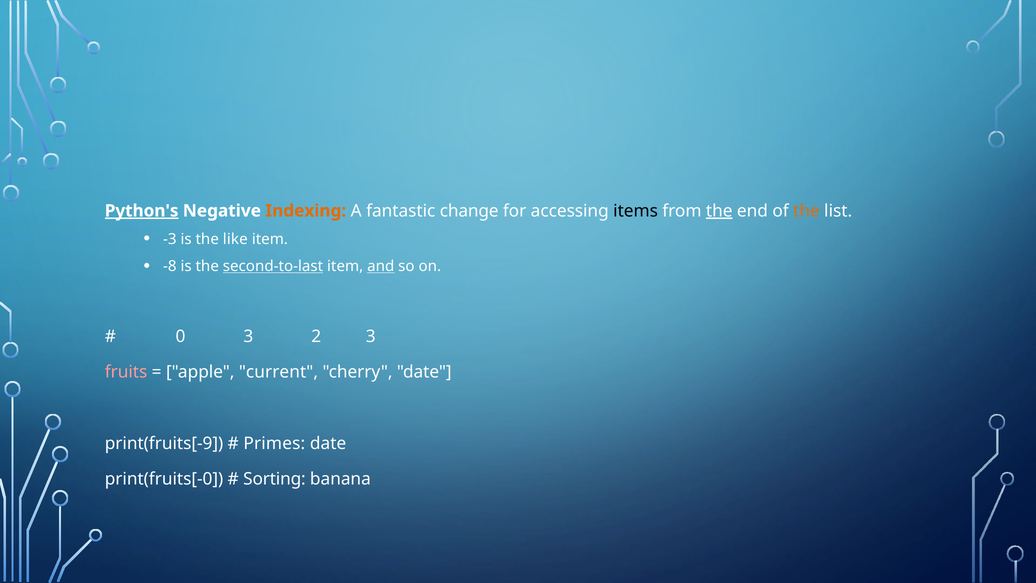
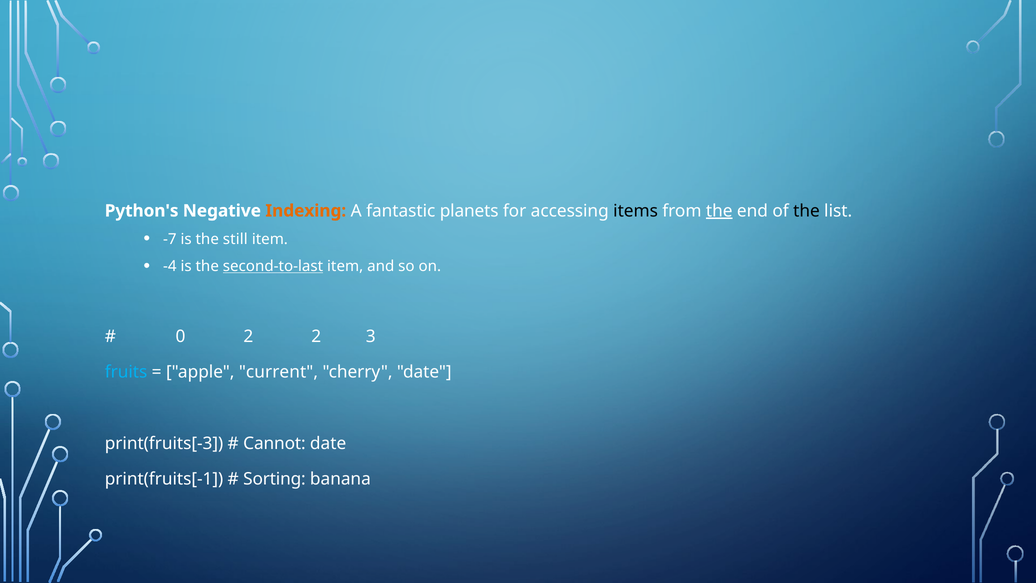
Python's underline: present -> none (142, 211)
change: change -> planets (469, 211)
the colour: orange -> black (806, 211)
-3: -3 -> -7 (170, 239)
like: like -> still (235, 239)
-8: -8 -> -4 (170, 266)
and underline: present -> none (381, 266)
0 3: 3 -> 2 (248, 336)
fruits colour: pink -> light blue (126, 372)
print(fruits[-9: print(fruits[-9 -> print(fruits[-3 (164, 443)
Primes: Primes -> Cannot (274, 443)
print(fruits[-0: print(fruits[-0 -> print(fruits[-1 (164, 479)
